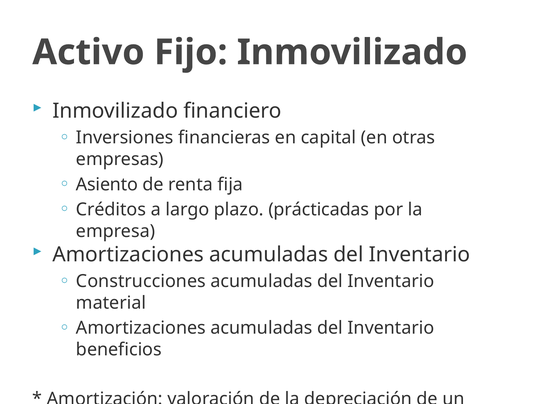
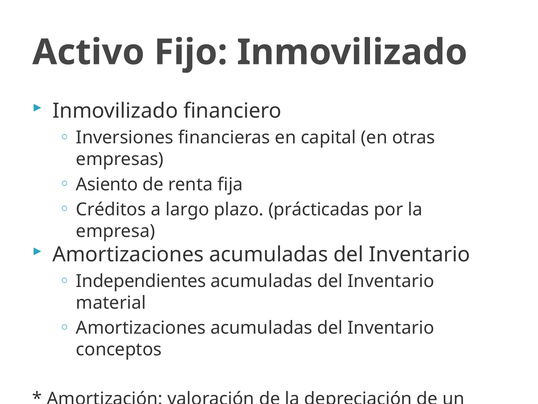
Construcciones: Construcciones -> Independientes (141, 281)
beneficios: beneficios -> conceptos (119, 349)
